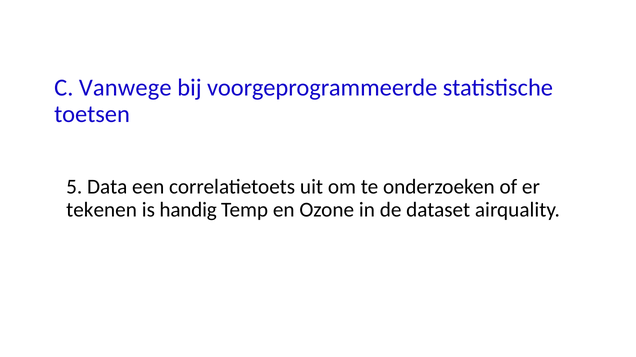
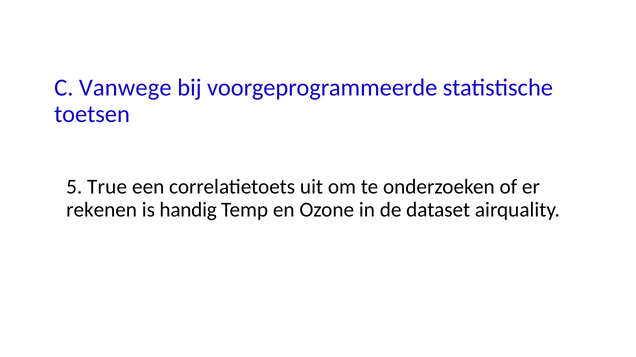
Data: Data -> True (107, 187)
tekenen: tekenen -> rekenen (102, 210)
